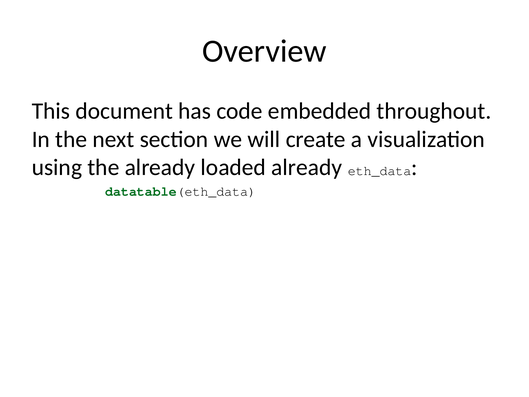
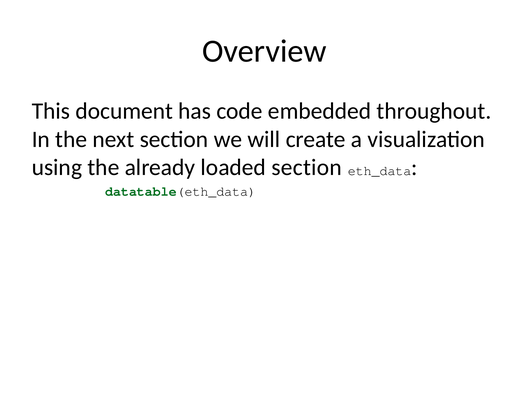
loaded already: already -> section (307, 167)
